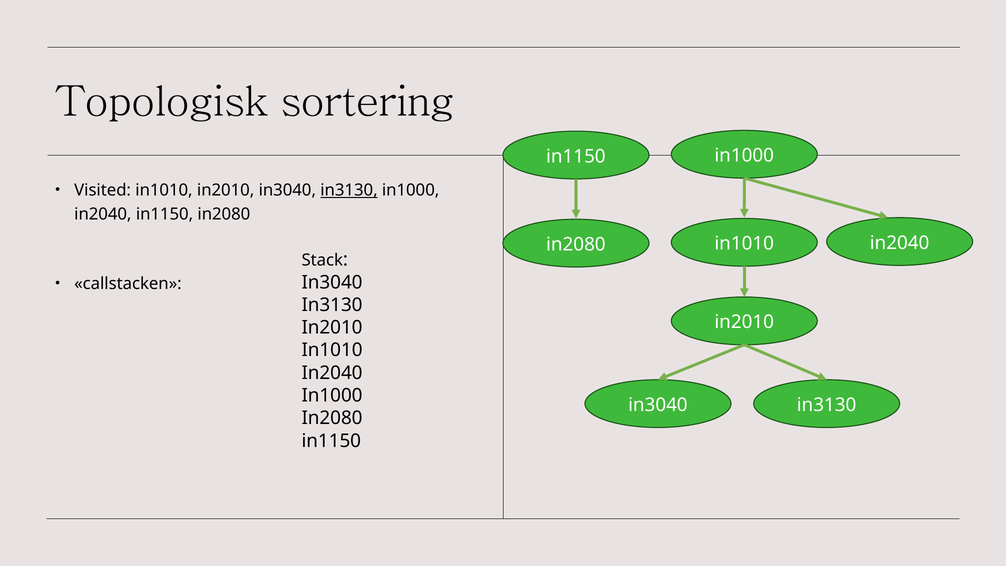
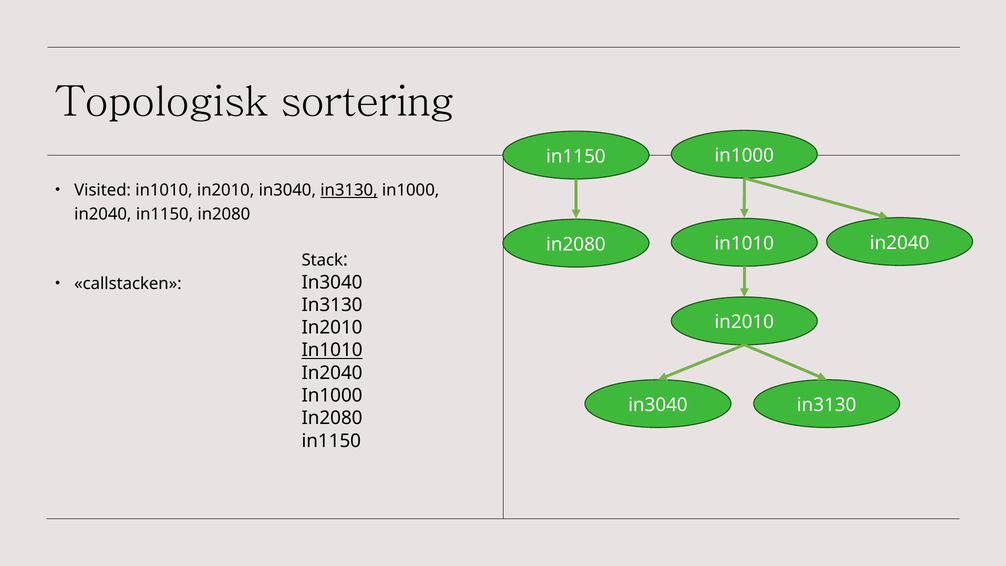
In1010 underline: none -> present (332, 350)
